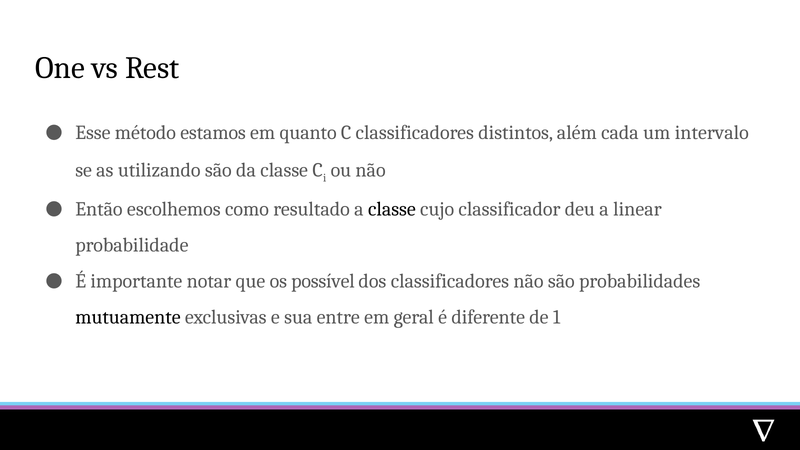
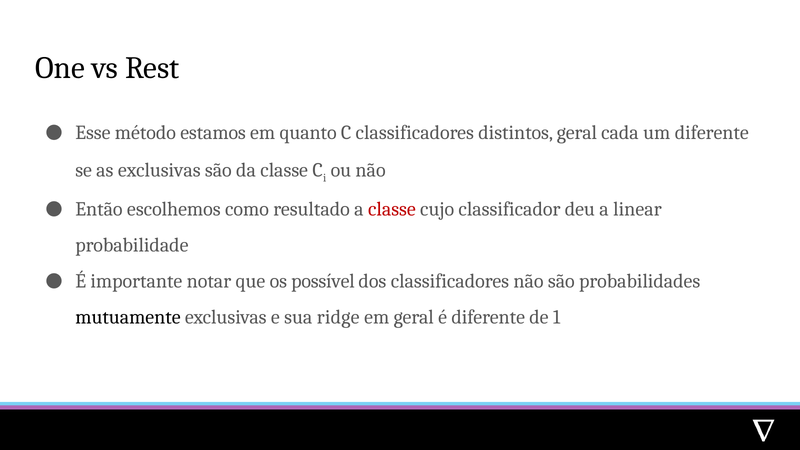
distintos além: além -> geral (577, 132)
um intervalo: intervalo -> diferente (712, 132)
as utilizando: utilizando -> exclusivas (159, 170)
classe colour: black -> red (392, 209)
entre: entre -> ridge (338, 317)
